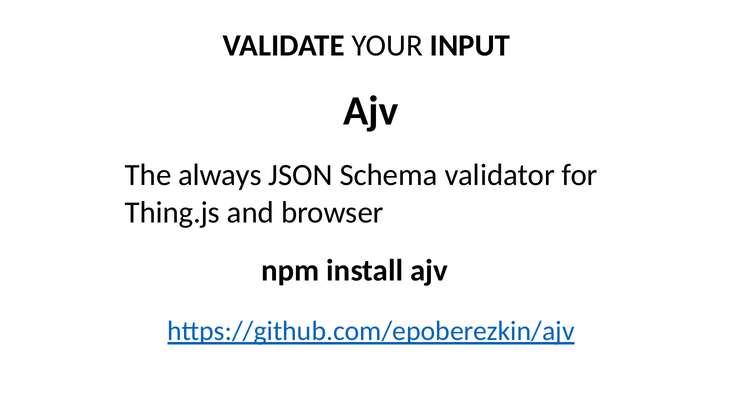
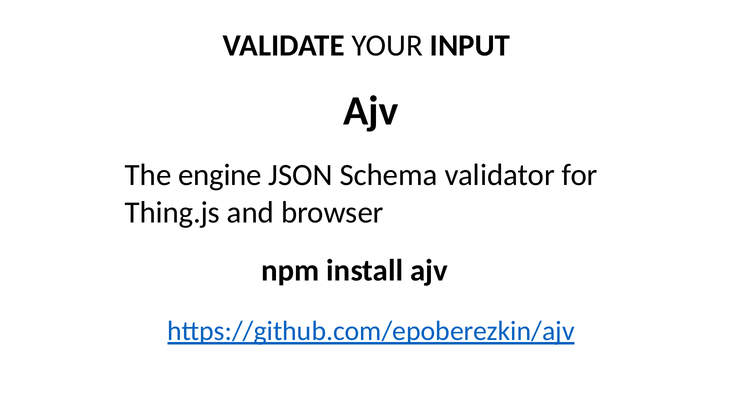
always: always -> engine (220, 175)
